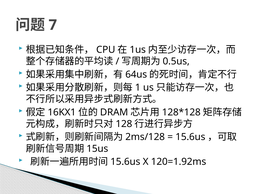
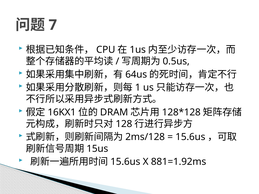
120=1.92ms: 120=1.92ms -> 881=1.92ms (179, 162)
